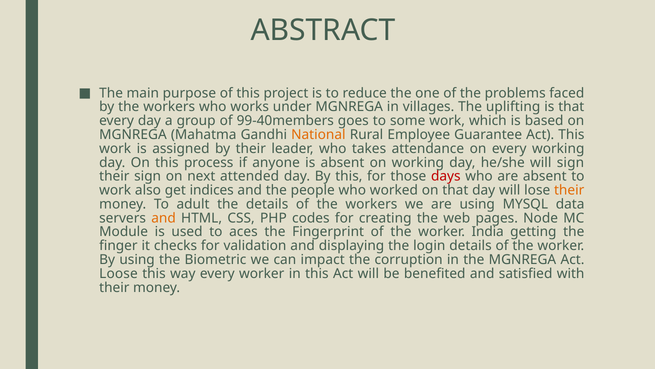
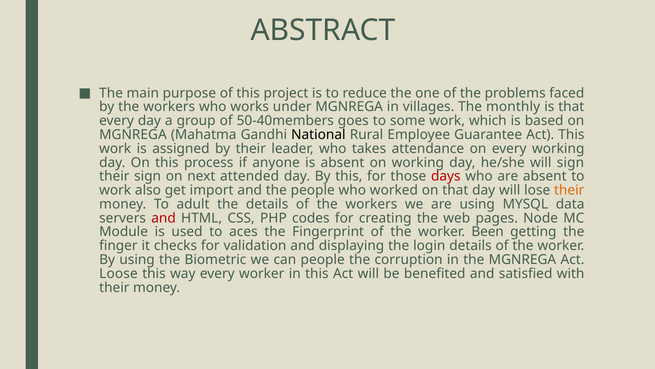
uplifting: uplifting -> monthly (513, 107)
99-40members: 99-40members -> 50-40members (285, 121)
National colour: orange -> black (318, 135)
indices: indices -> import (212, 190)
and colour: orange -> red (164, 218)
India: India -> Been (488, 232)
can impact: impact -> people (323, 259)
